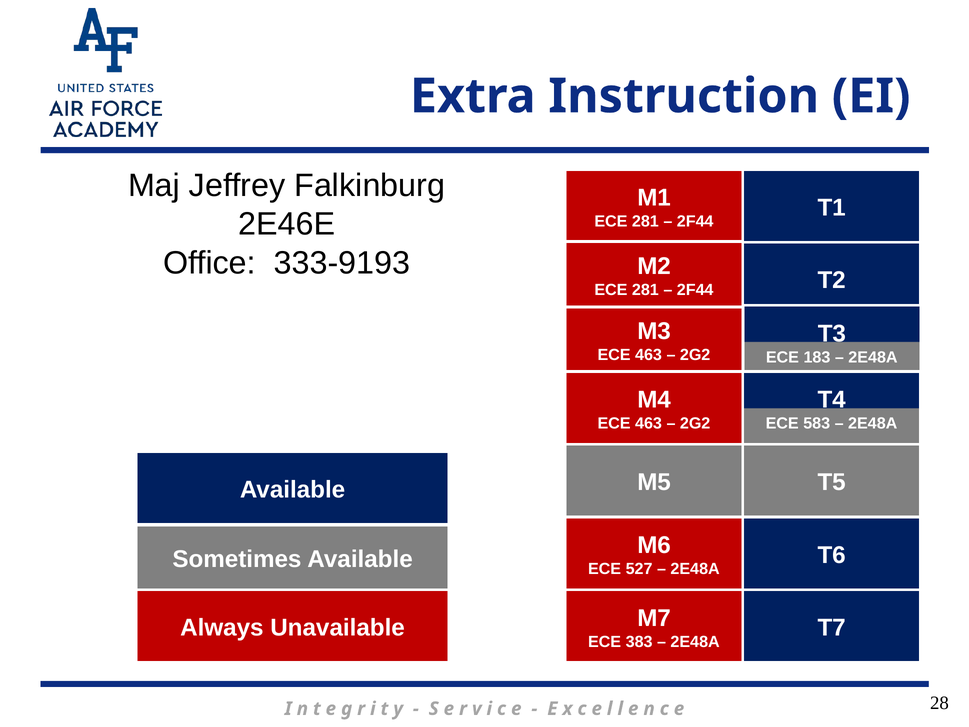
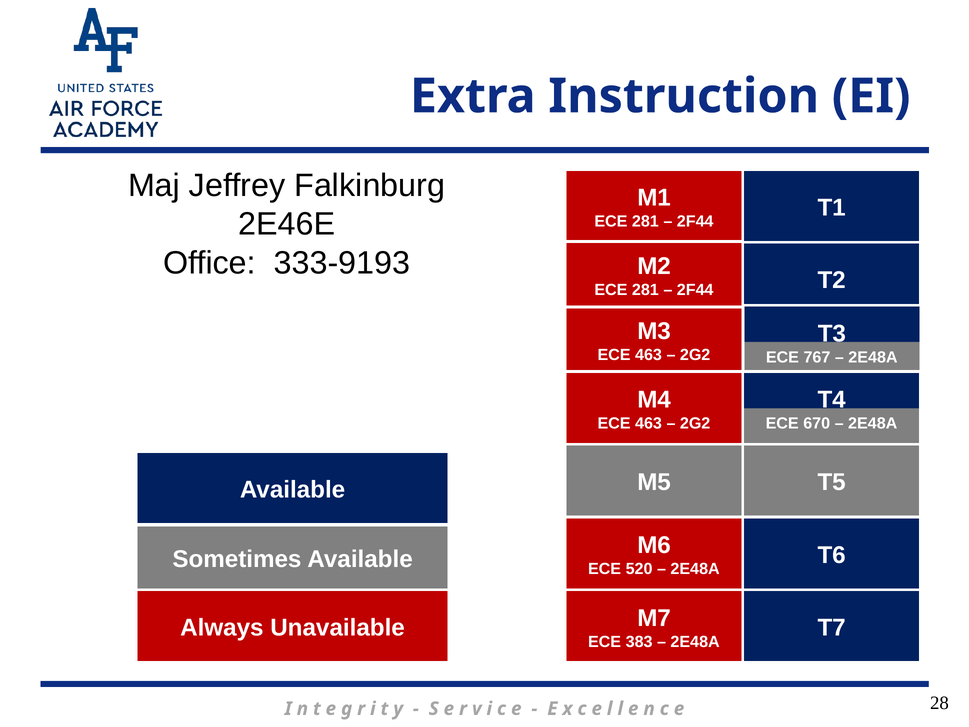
183: 183 -> 767 (817, 357)
583: 583 -> 670 (817, 423)
527: 527 -> 520 (639, 569)
